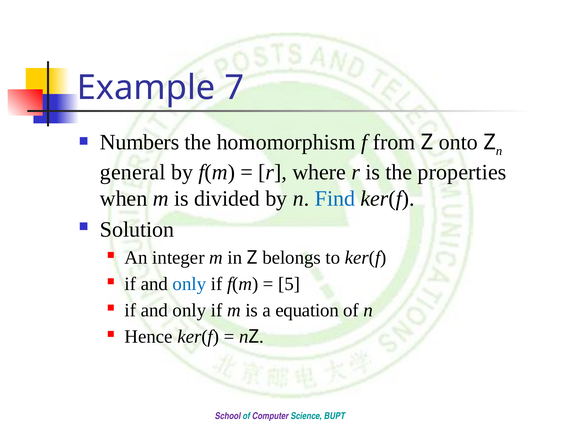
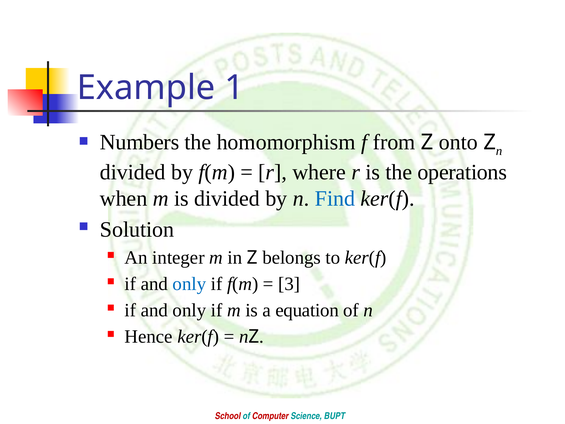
7: 7 -> 1 (234, 88)
general: general -> divided (133, 172)
properties: properties -> operations (462, 172)
5: 5 -> 3 (289, 284)
School colour: purple -> red (228, 416)
Computer colour: purple -> red (270, 416)
